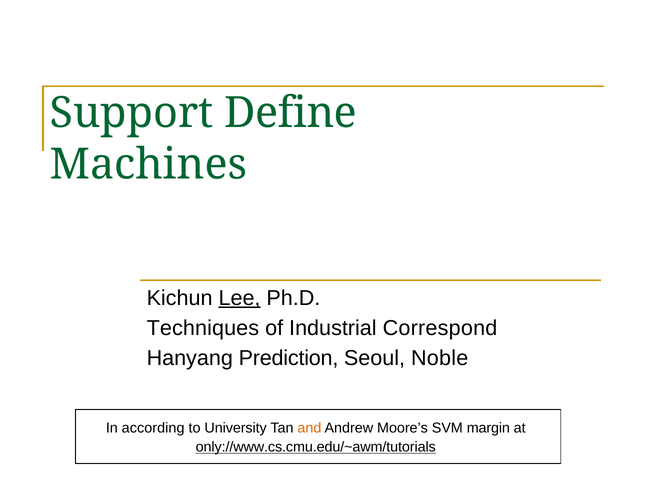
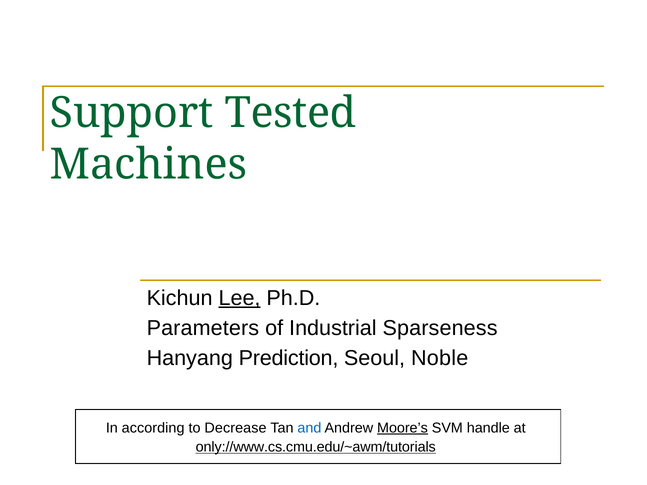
Define: Define -> Tested (291, 113)
Techniques: Techniques -> Parameters (203, 328)
Correspond: Correspond -> Sparseness (440, 328)
University: University -> Decrease (236, 428)
and colour: orange -> blue (309, 428)
Moore’s underline: none -> present (402, 428)
margin: margin -> handle (488, 428)
